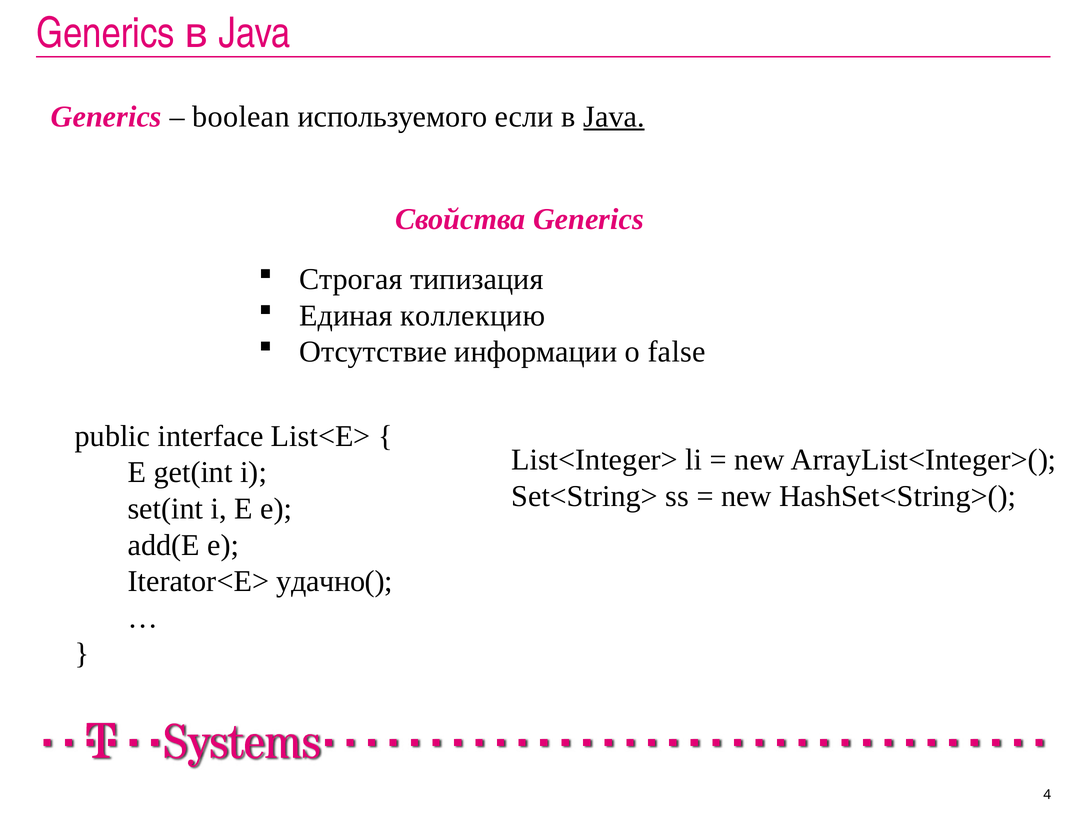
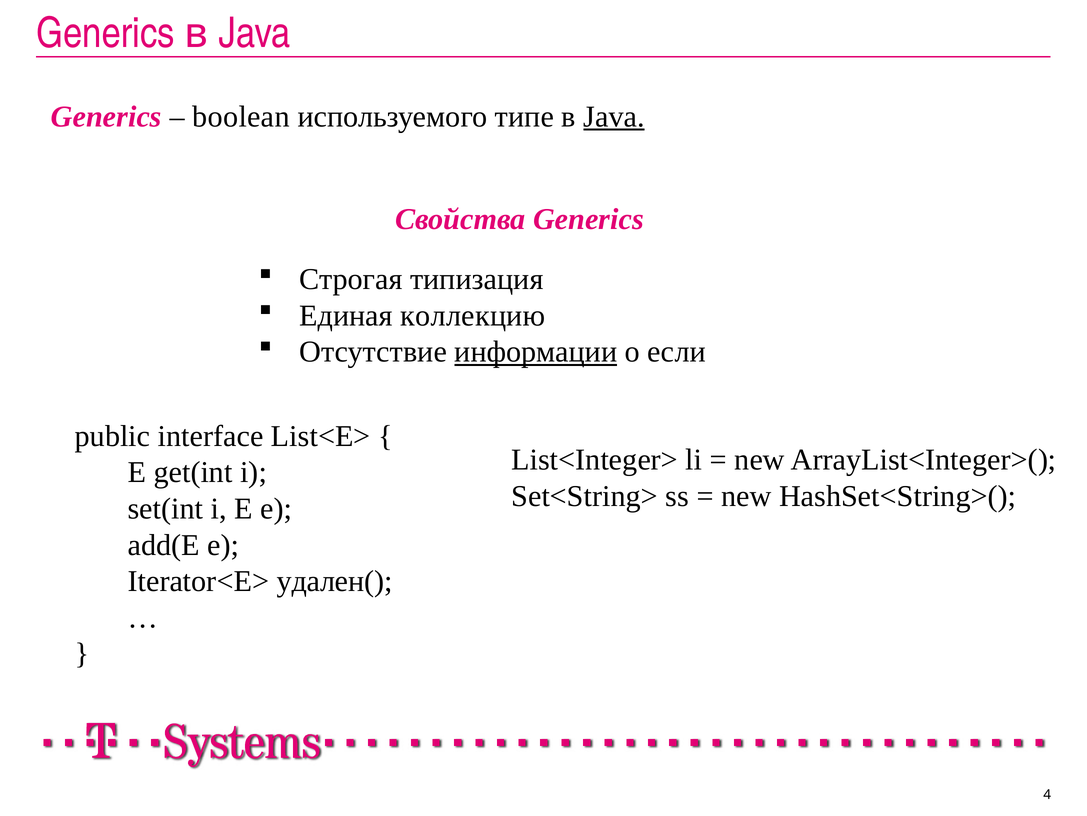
если: если -> типе (524, 116)
информации underline: none -> present (536, 352)
false: false -> если (677, 352)
удачно(: удачно( -> удален( (335, 581)
